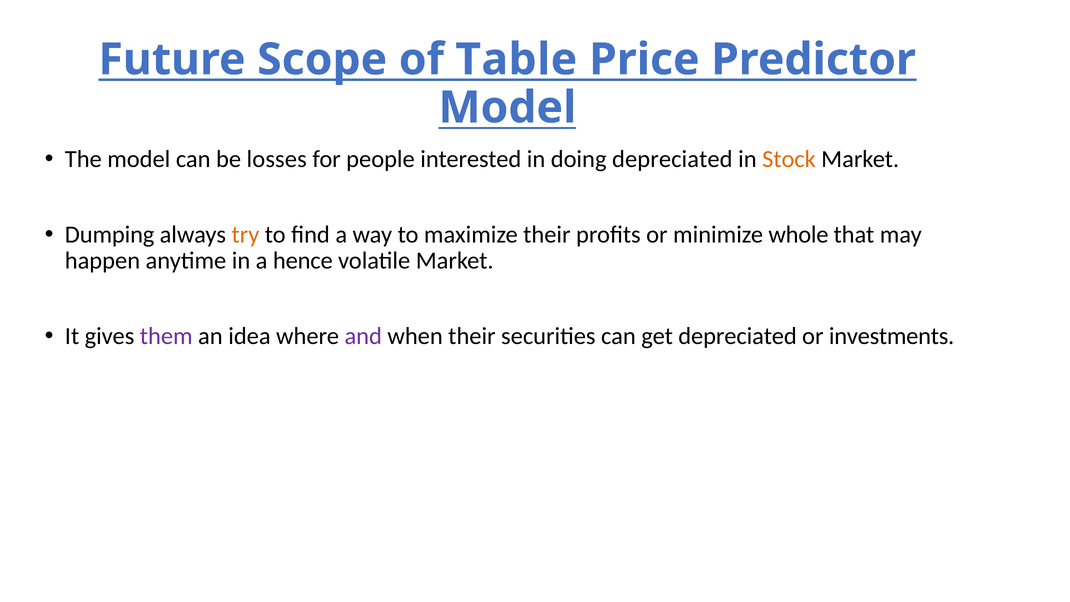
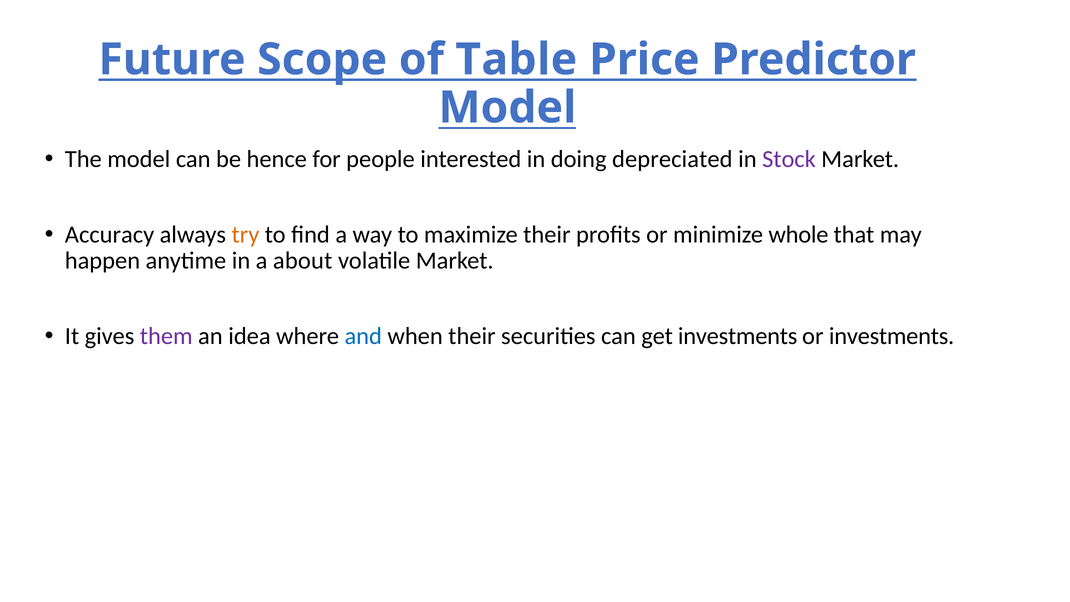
losses: losses -> hence (277, 159)
Stock colour: orange -> purple (789, 159)
Dumping: Dumping -> Accuracy (110, 234)
hence: hence -> about (303, 261)
and colour: purple -> blue (363, 336)
get depreciated: depreciated -> investments (738, 336)
